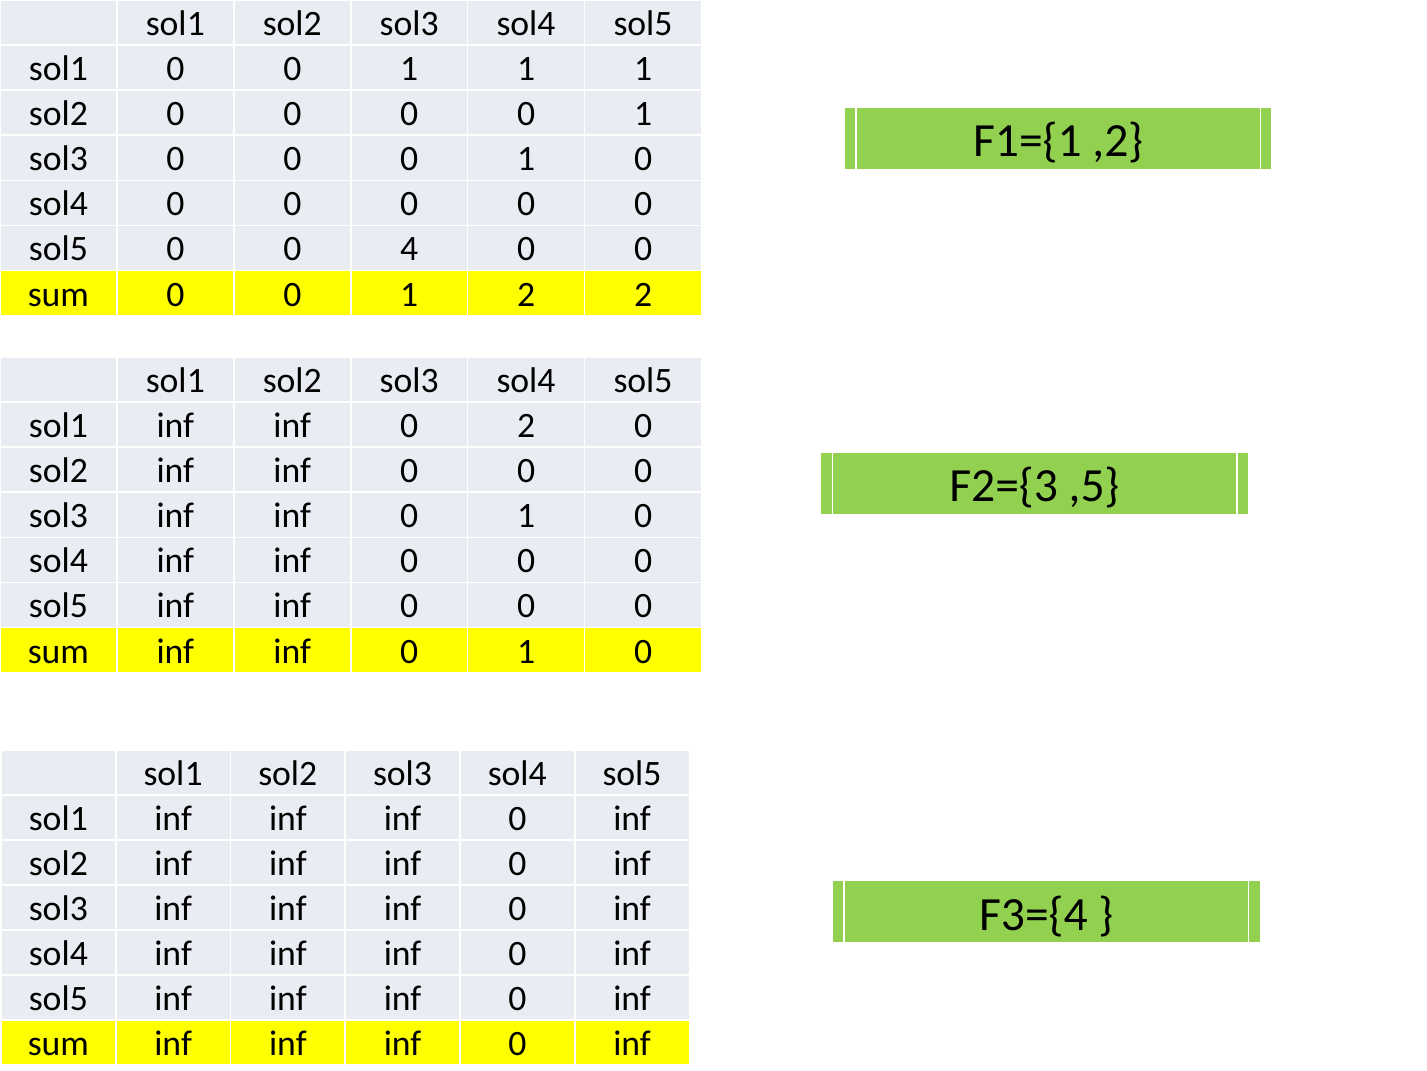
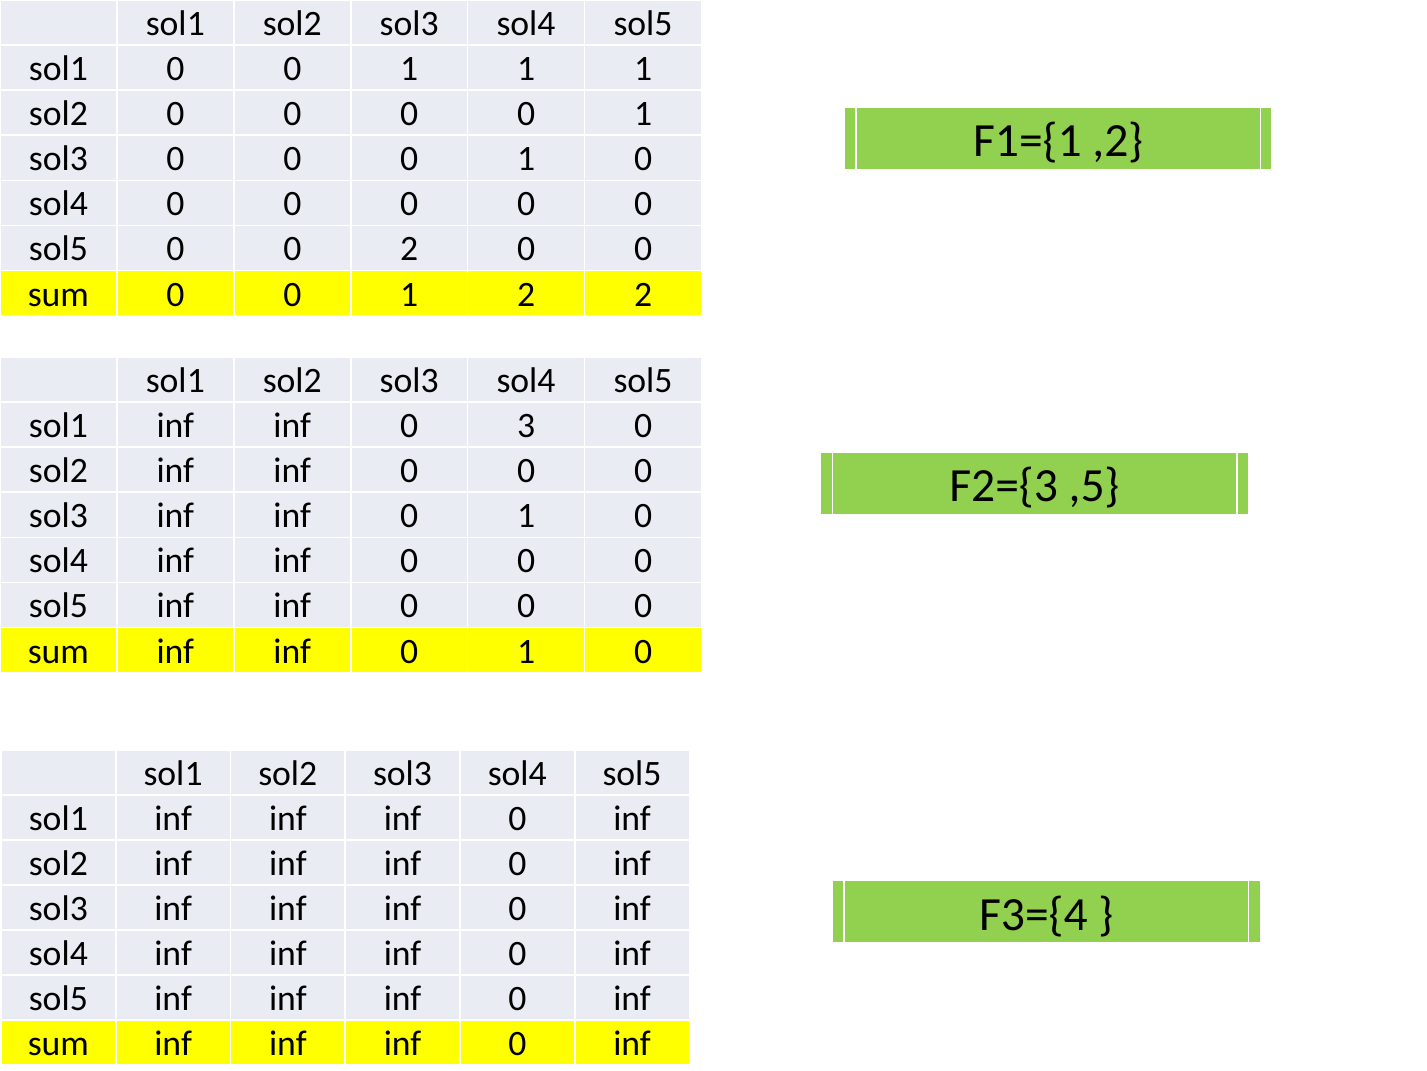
0 4: 4 -> 2 (409, 249)
0 2: 2 -> 3 (526, 426)
